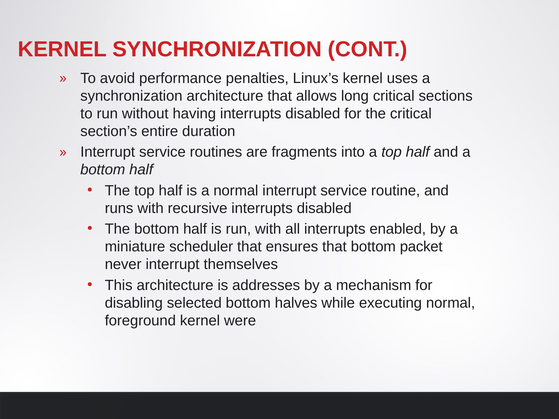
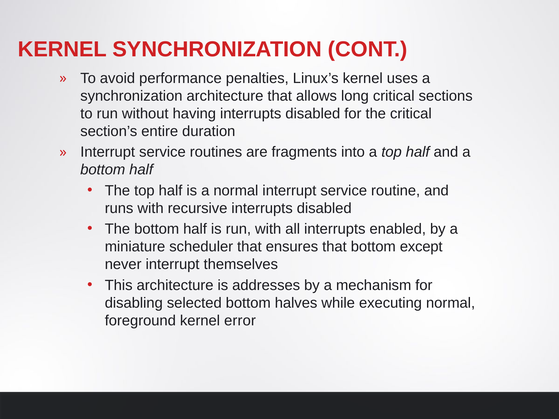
packet: packet -> except (421, 247)
were: were -> error (240, 321)
